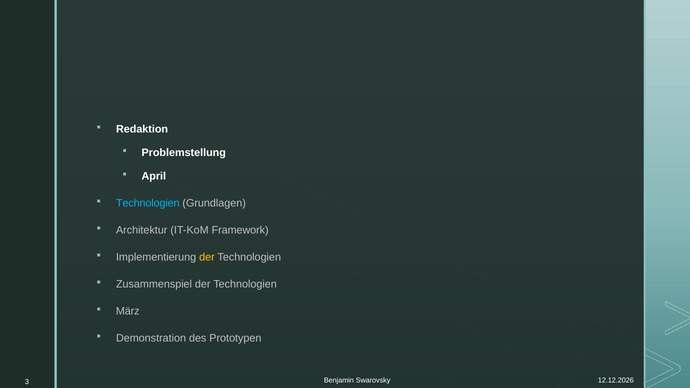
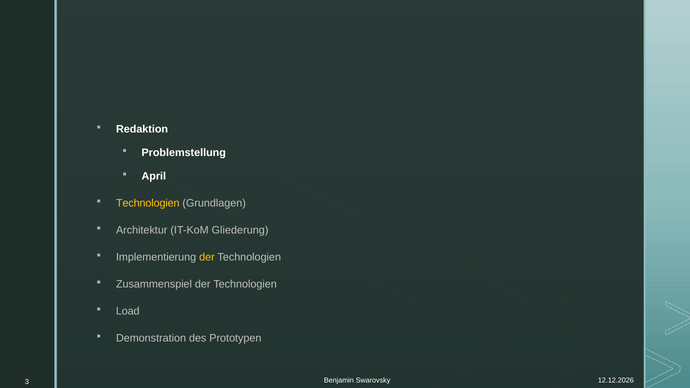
Technologien colour: light blue -> yellow (148, 203)
Framework: Framework -> Gliederung (240, 230)
März: März -> Load (128, 312)
